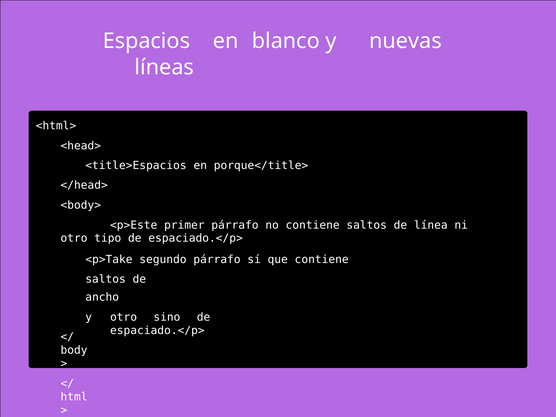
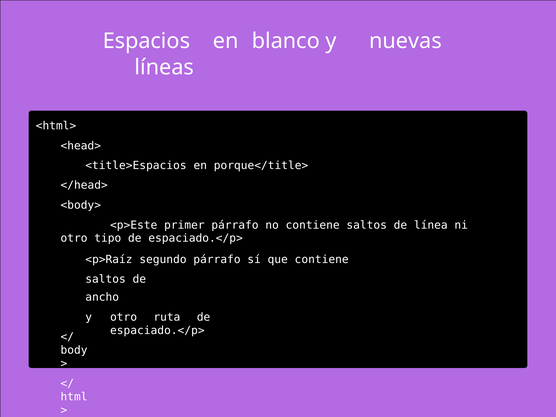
<p>Take: <p>Take -> <p>Raíz (109, 259)
sino: sino -> ruta (167, 317)
